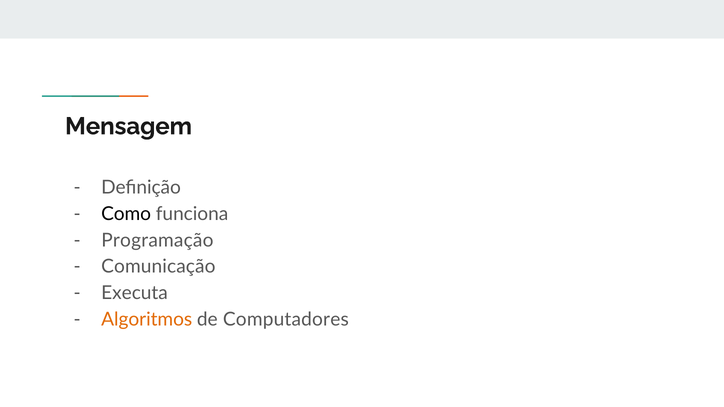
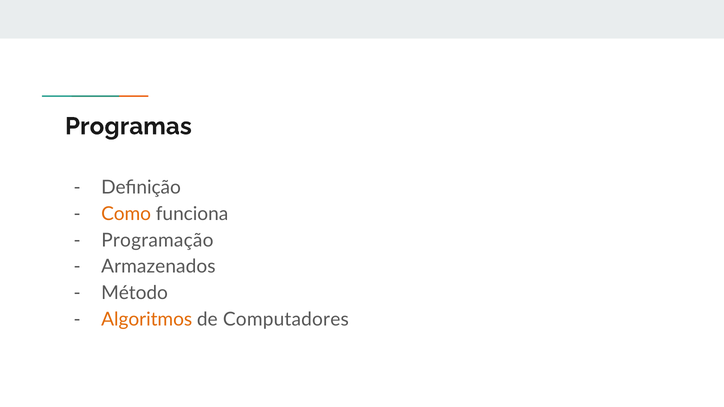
Mensagem: Mensagem -> Programas (128, 126)
Como colour: black -> orange (126, 214)
Comunicação: Comunicação -> Armazenados (158, 267)
Executa: Executa -> Método (135, 293)
